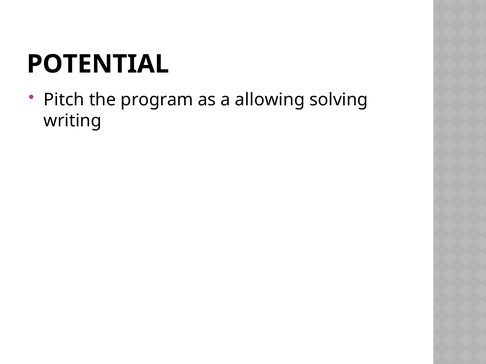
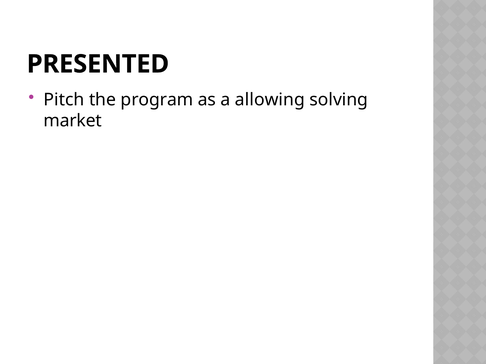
POTENTIAL: POTENTIAL -> PRESENTED (98, 64)
writing: writing -> market (73, 121)
